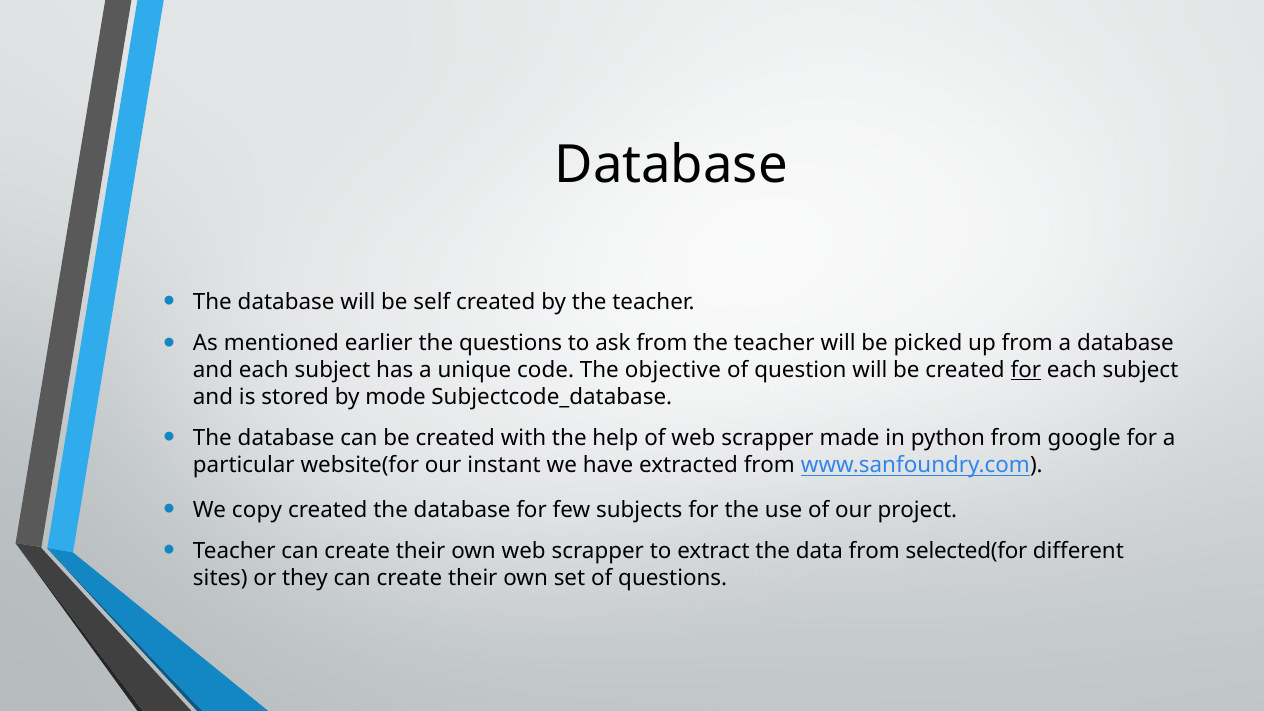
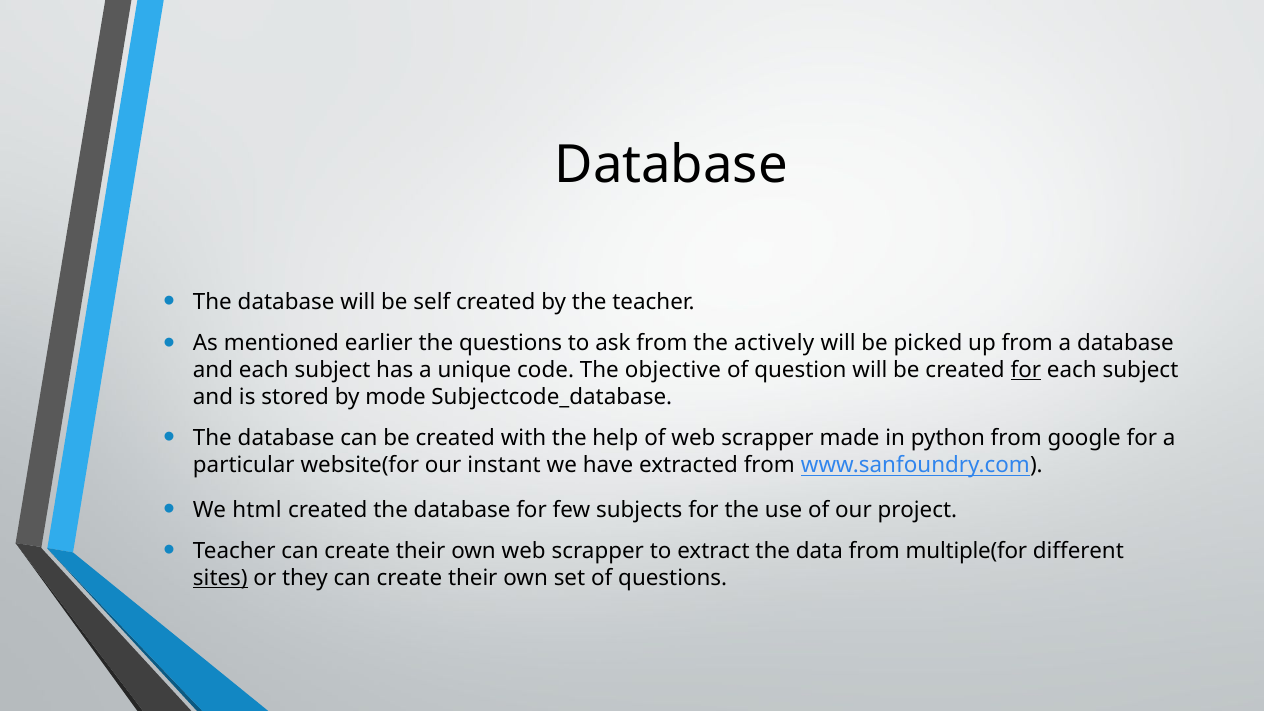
from the teacher: teacher -> actively (774, 343)
copy: copy -> html (257, 510)
selected(for: selected(for -> multiple(for (966, 551)
sites underline: none -> present (220, 578)
